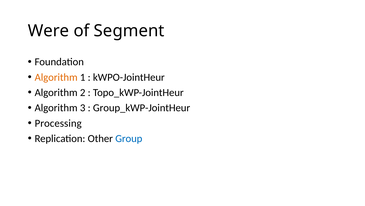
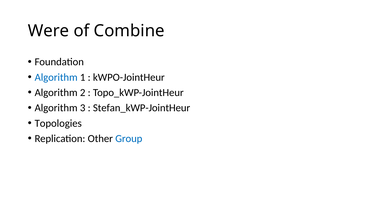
Segment: Segment -> Combine (129, 31)
Algorithm colour: orange -> blue (56, 77)
Group_kWP-JointHeur: Group_kWP-JointHeur -> Stefan_kWP-JointHeur (142, 108)
Processing: Processing -> Topologies (58, 123)
